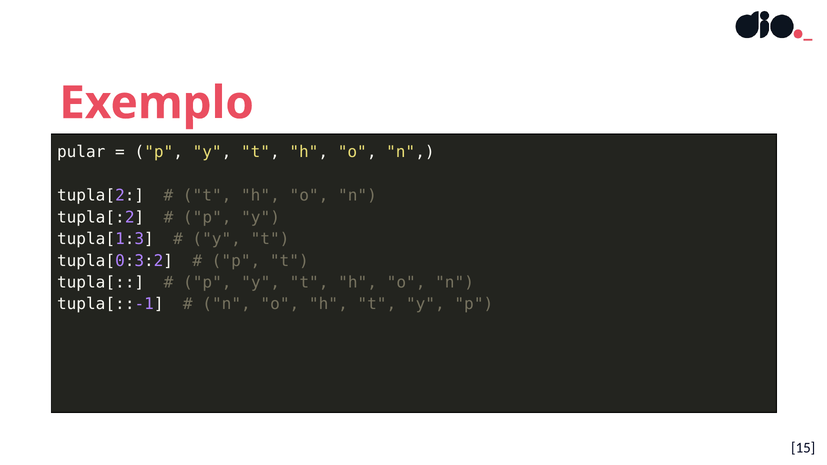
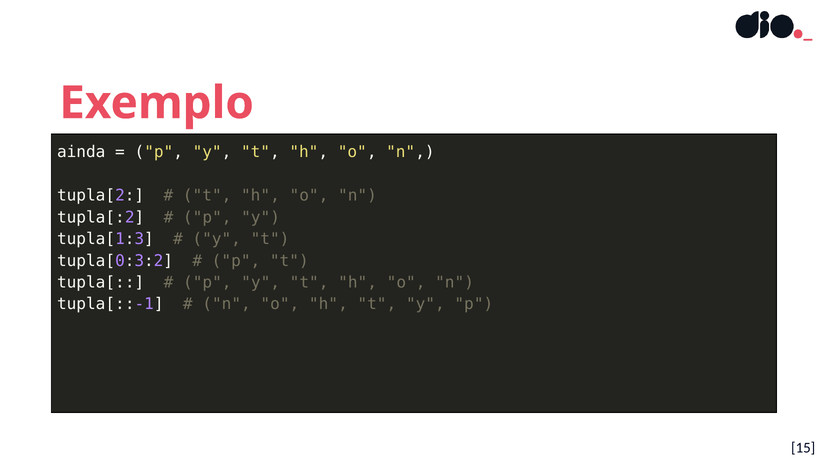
pular: pular -> ainda (81, 152)
